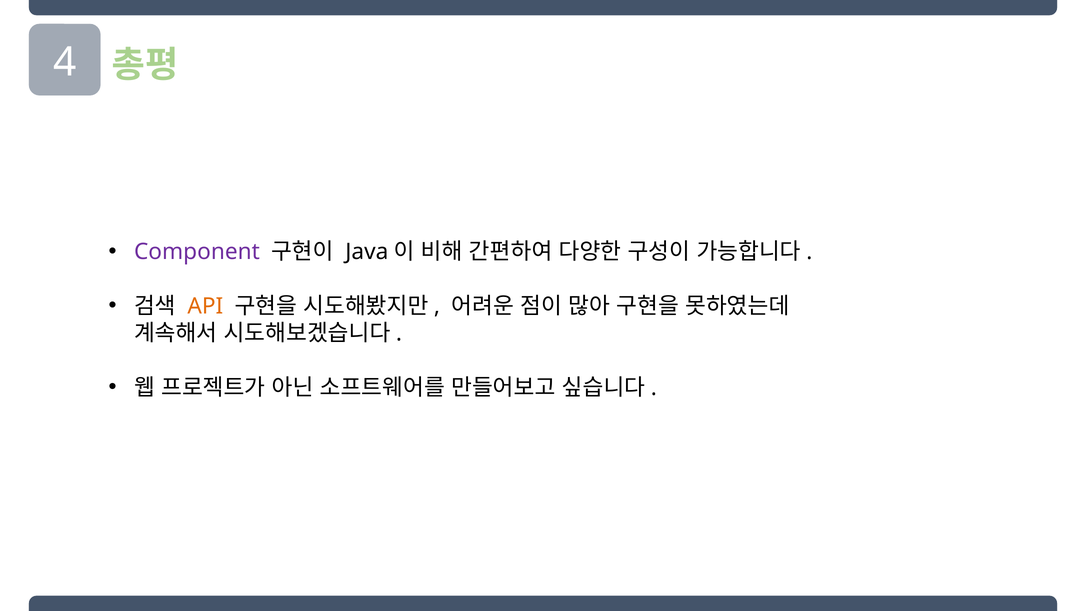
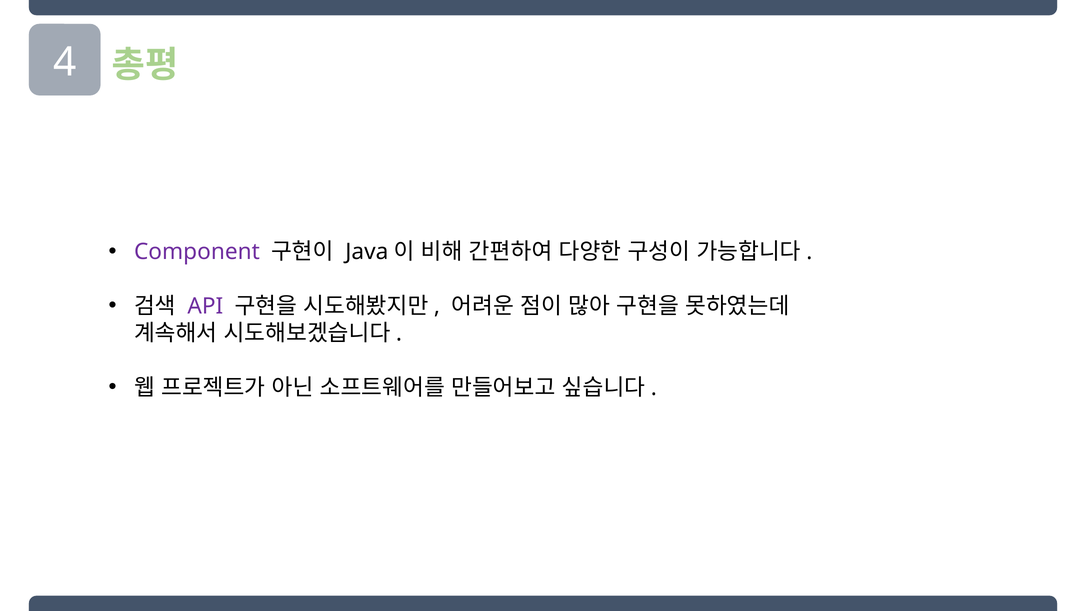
API colour: orange -> purple (205, 306)
